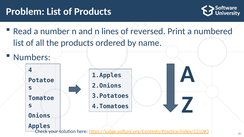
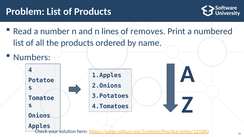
reversed: reversed -> removes (148, 31)
